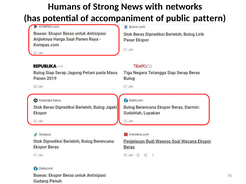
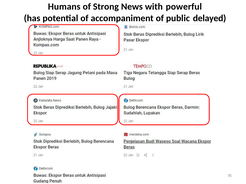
networks: networks -> powerful (184, 7)
pattern: pattern -> delayed (210, 18)
